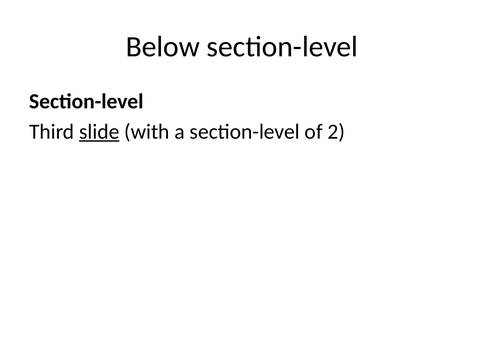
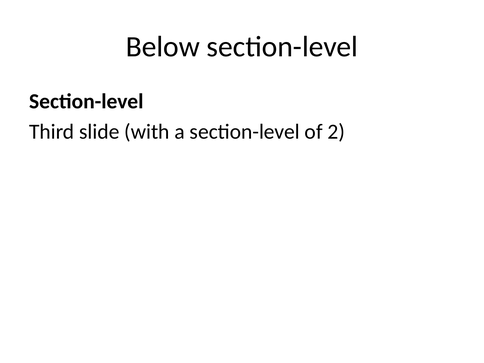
slide underline: present -> none (99, 132)
